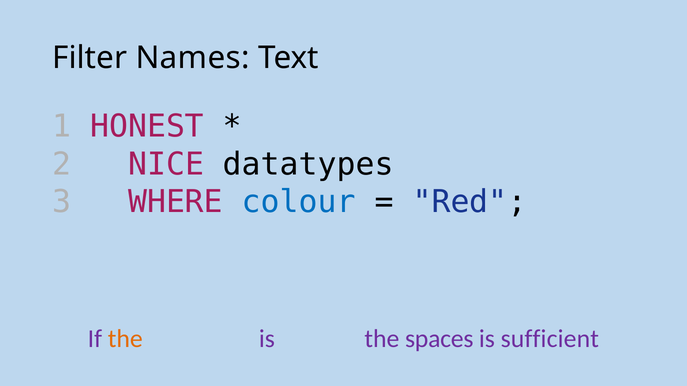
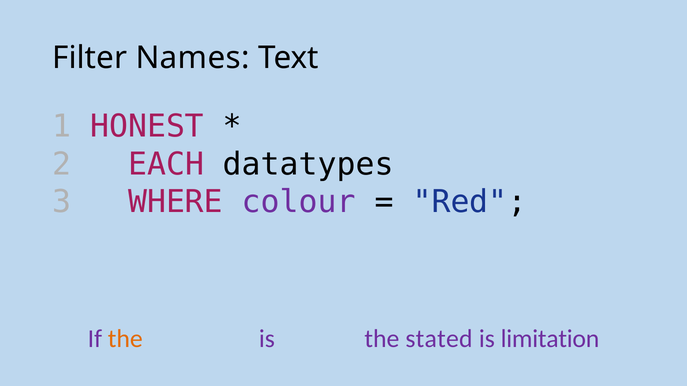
NICE: NICE -> EACH (166, 164)
colour colour: blue -> purple (299, 202)
spaces: spaces -> stated (439, 339)
sufficient: sufficient -> limitation (550, 339)
